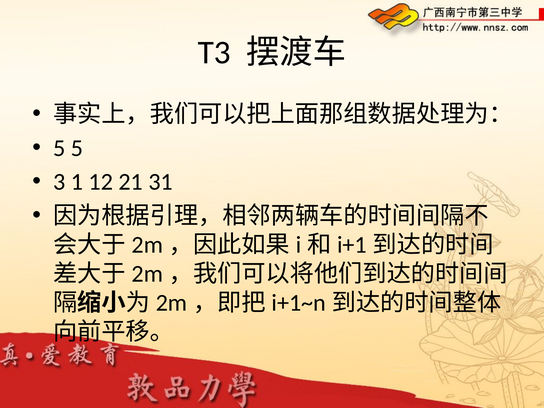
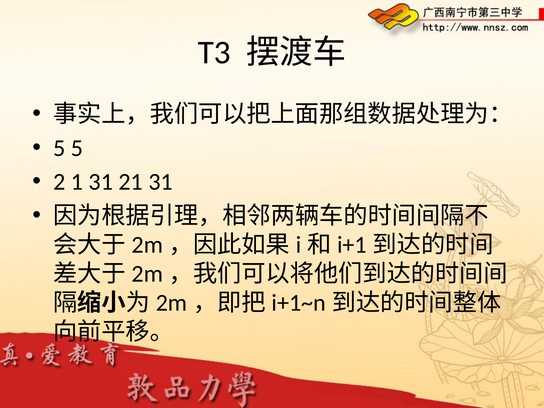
3: 3 -> 2 (59, 182)
1 12: 12 -> 31 (101, 182)
